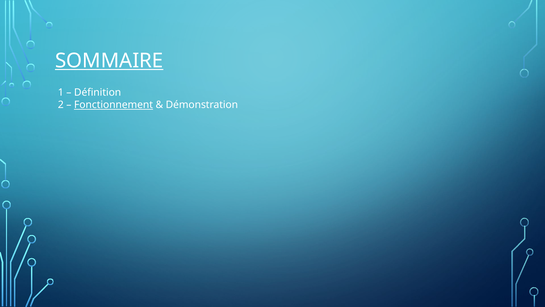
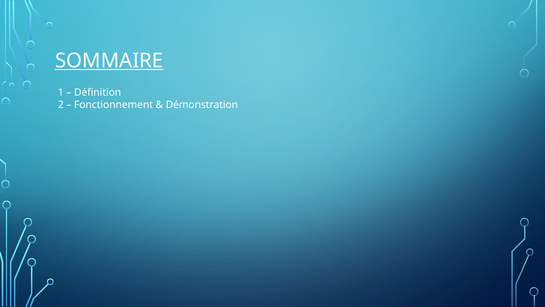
Fonctionnement underline: present -> none (114, 105)
